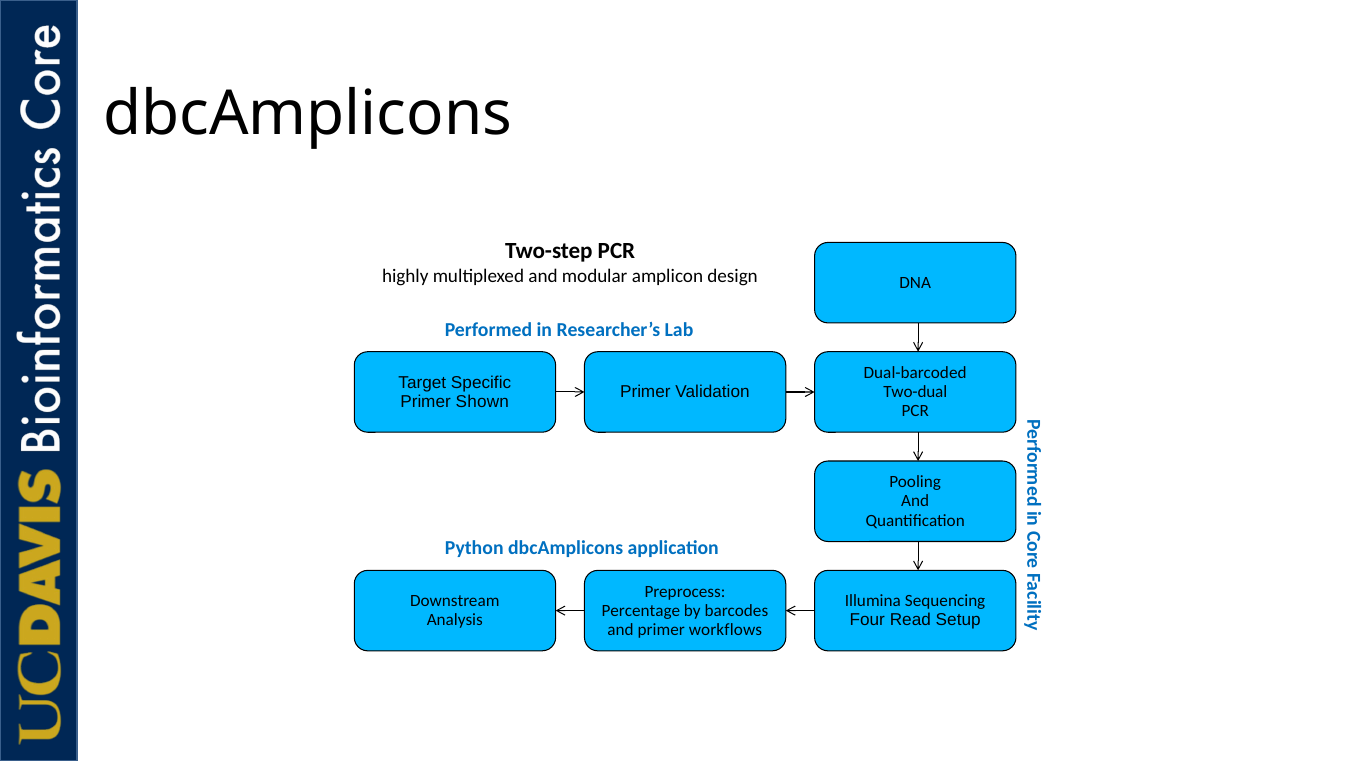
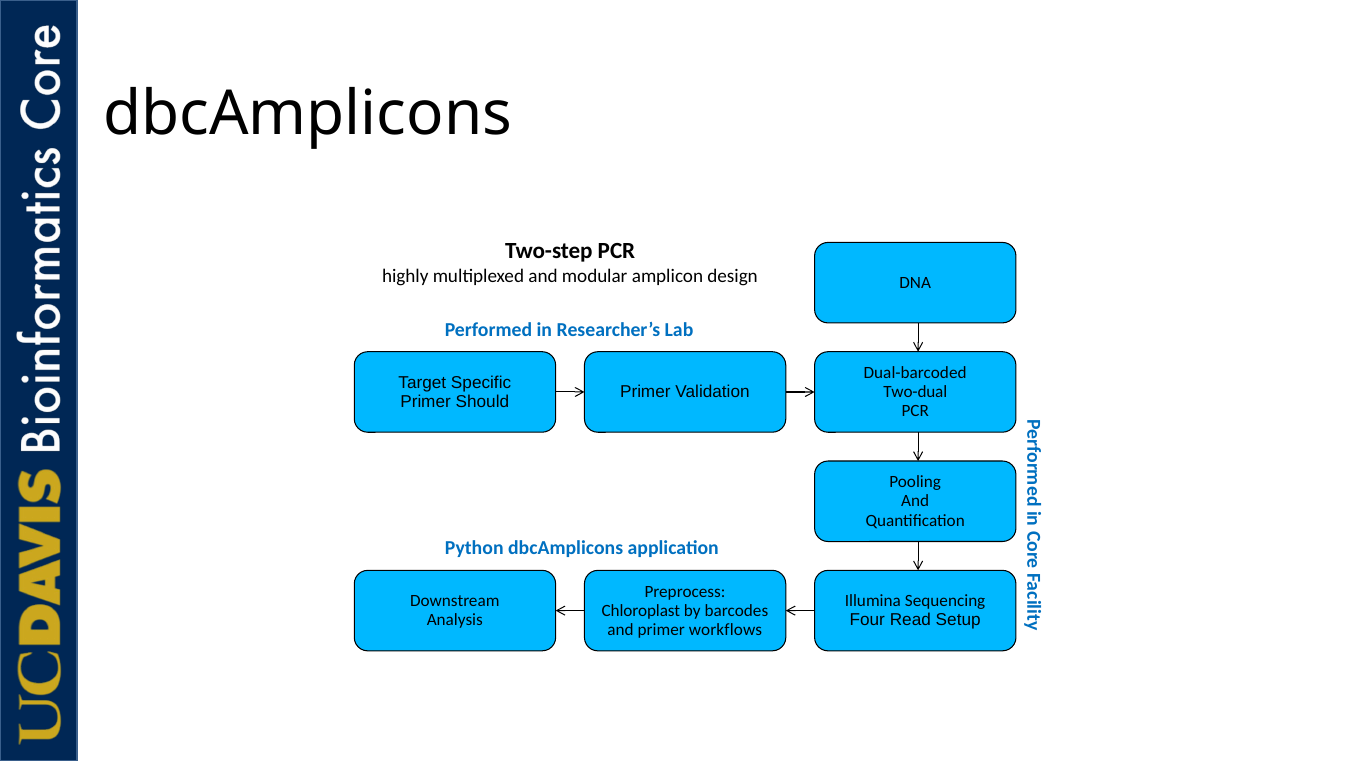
Shown: Shown -> Should (482, 402)
Percentage: Percentage -> Chloroplast (641, 611)
